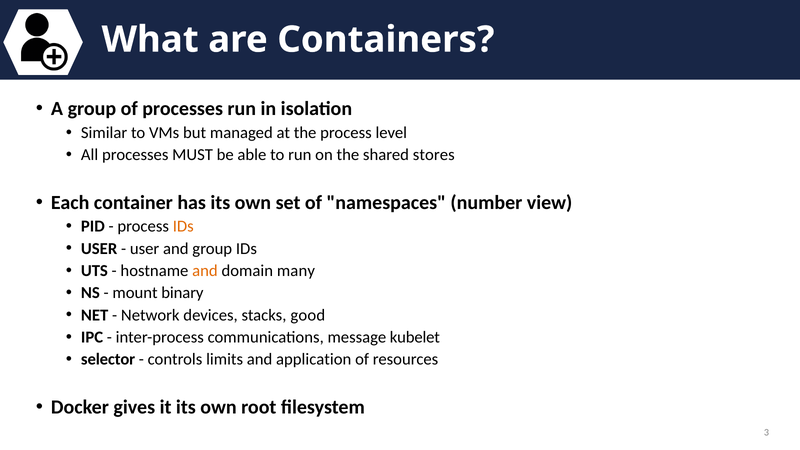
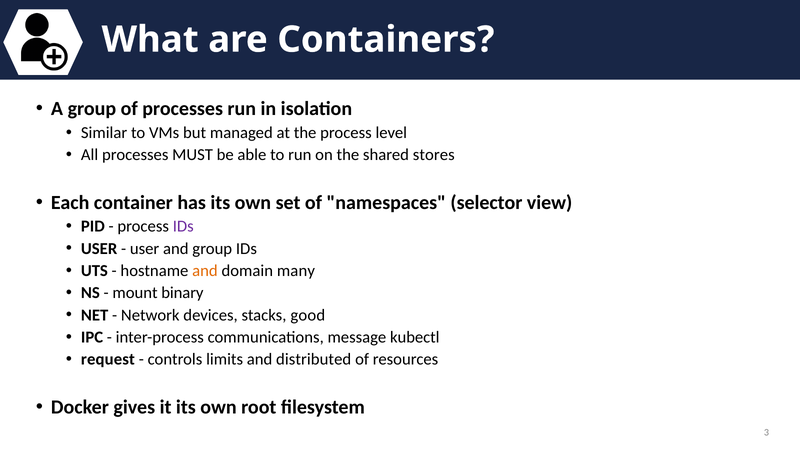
number: number -> selector (486, 202)
IDs colour: orange -> purple (183, 226)
kubelet: kubelet -> kubectl (415, 337)
selector: selector -> request (108, 359)
application: application -> distributed (314, 359)
